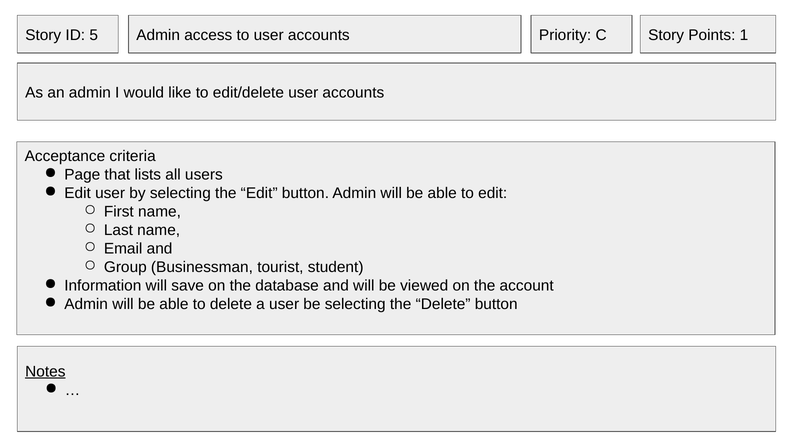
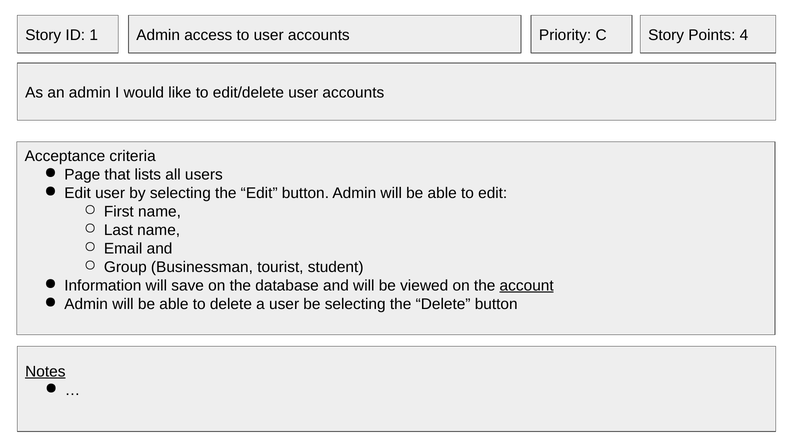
5: 5 -> 1 (94, 35)
1: 1 -> 4 (744, 35)
account underline: none -> present (527, 286)
